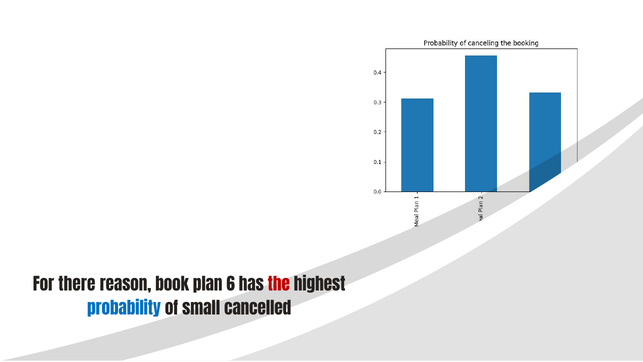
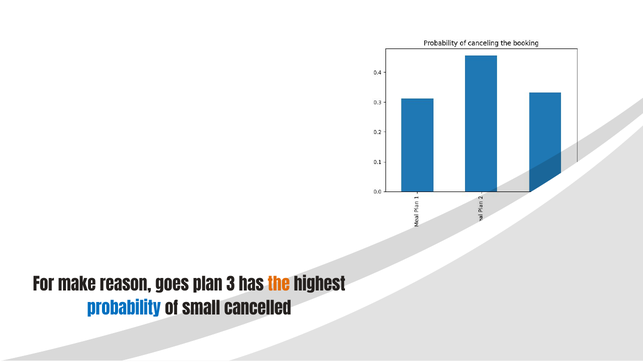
there: there -> make (77, 285)
book: book -> goes (172, 285)
6: 6 -> 3 (231, 285)
the colour: red -> orange (279, 285)
